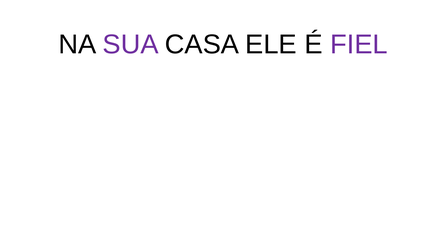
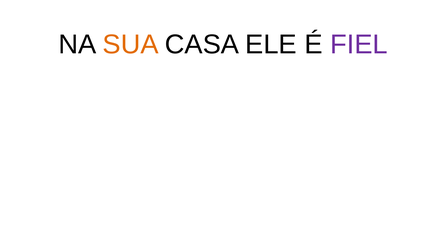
SUA colour: purple -> orange (131, 45)
